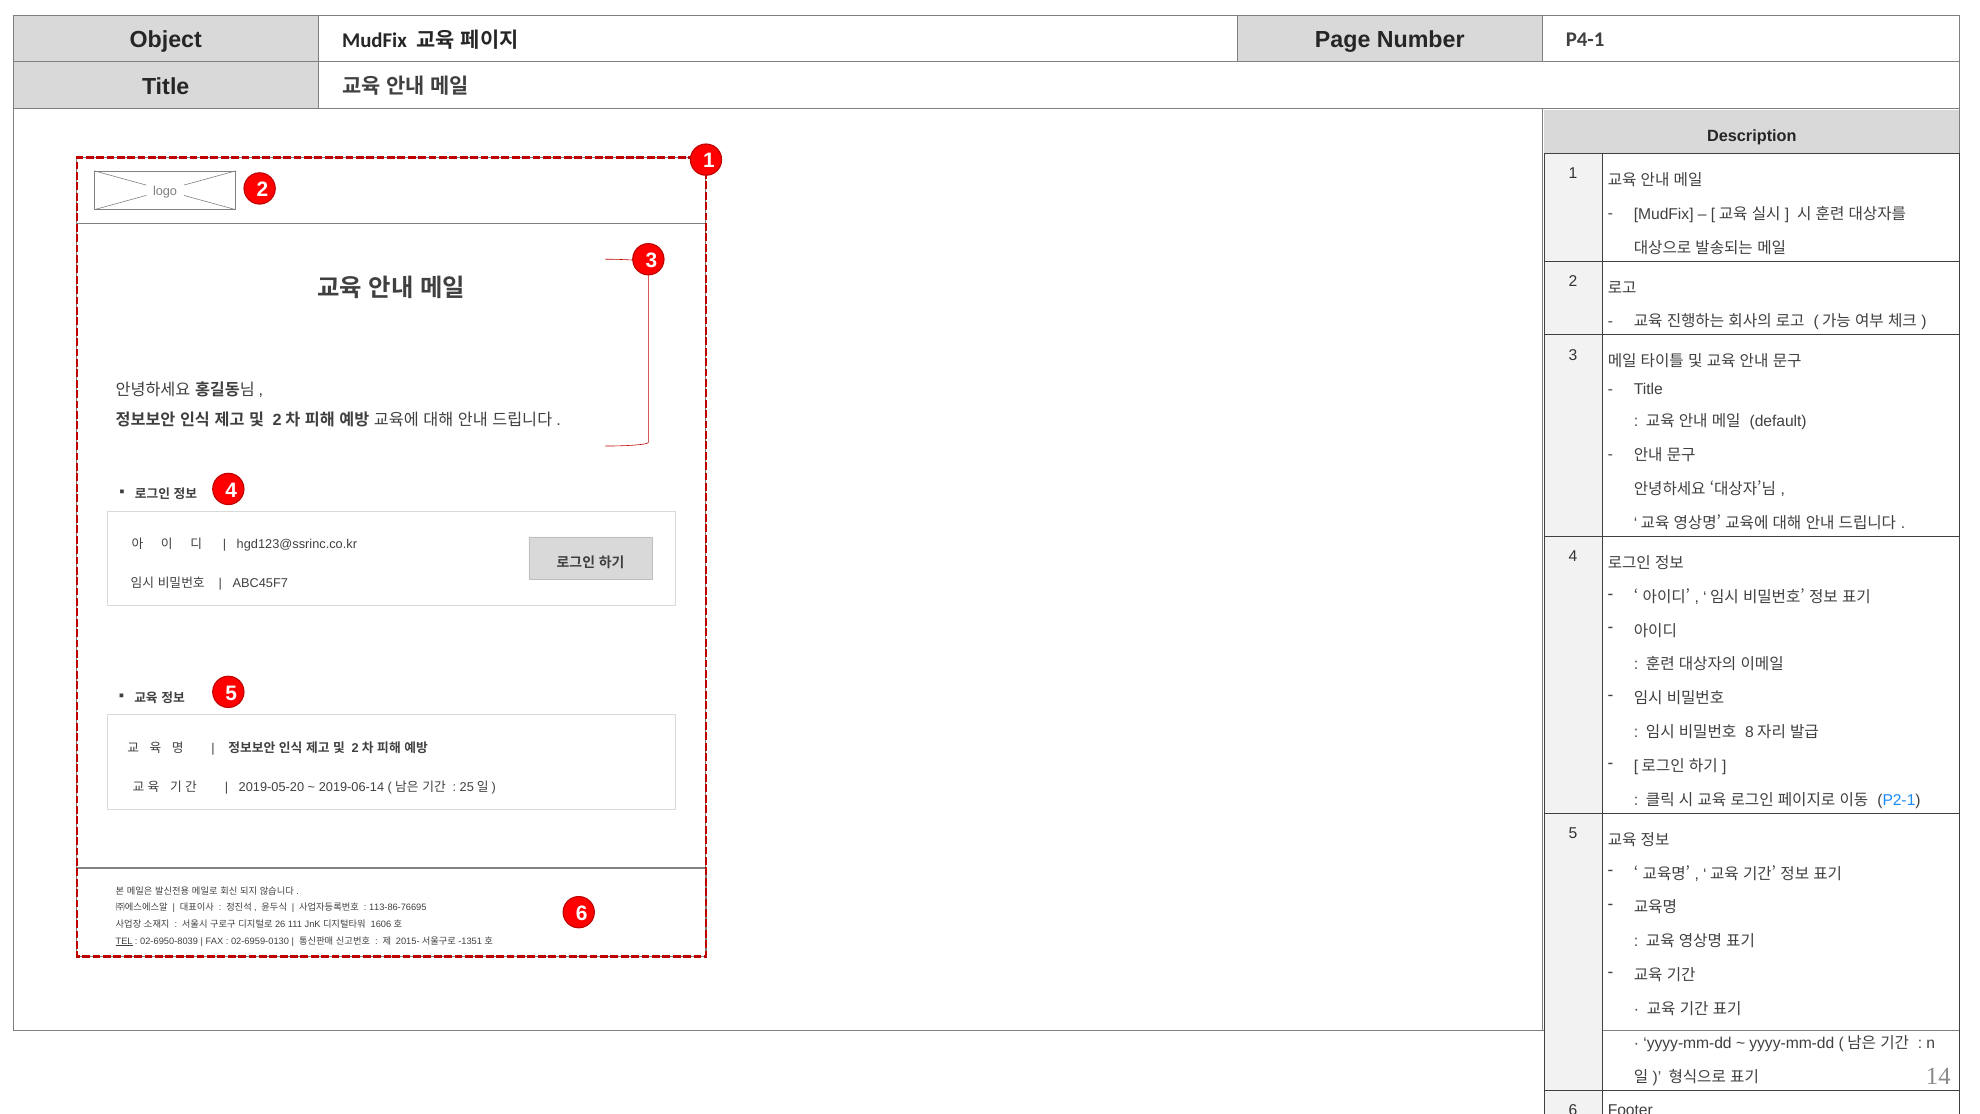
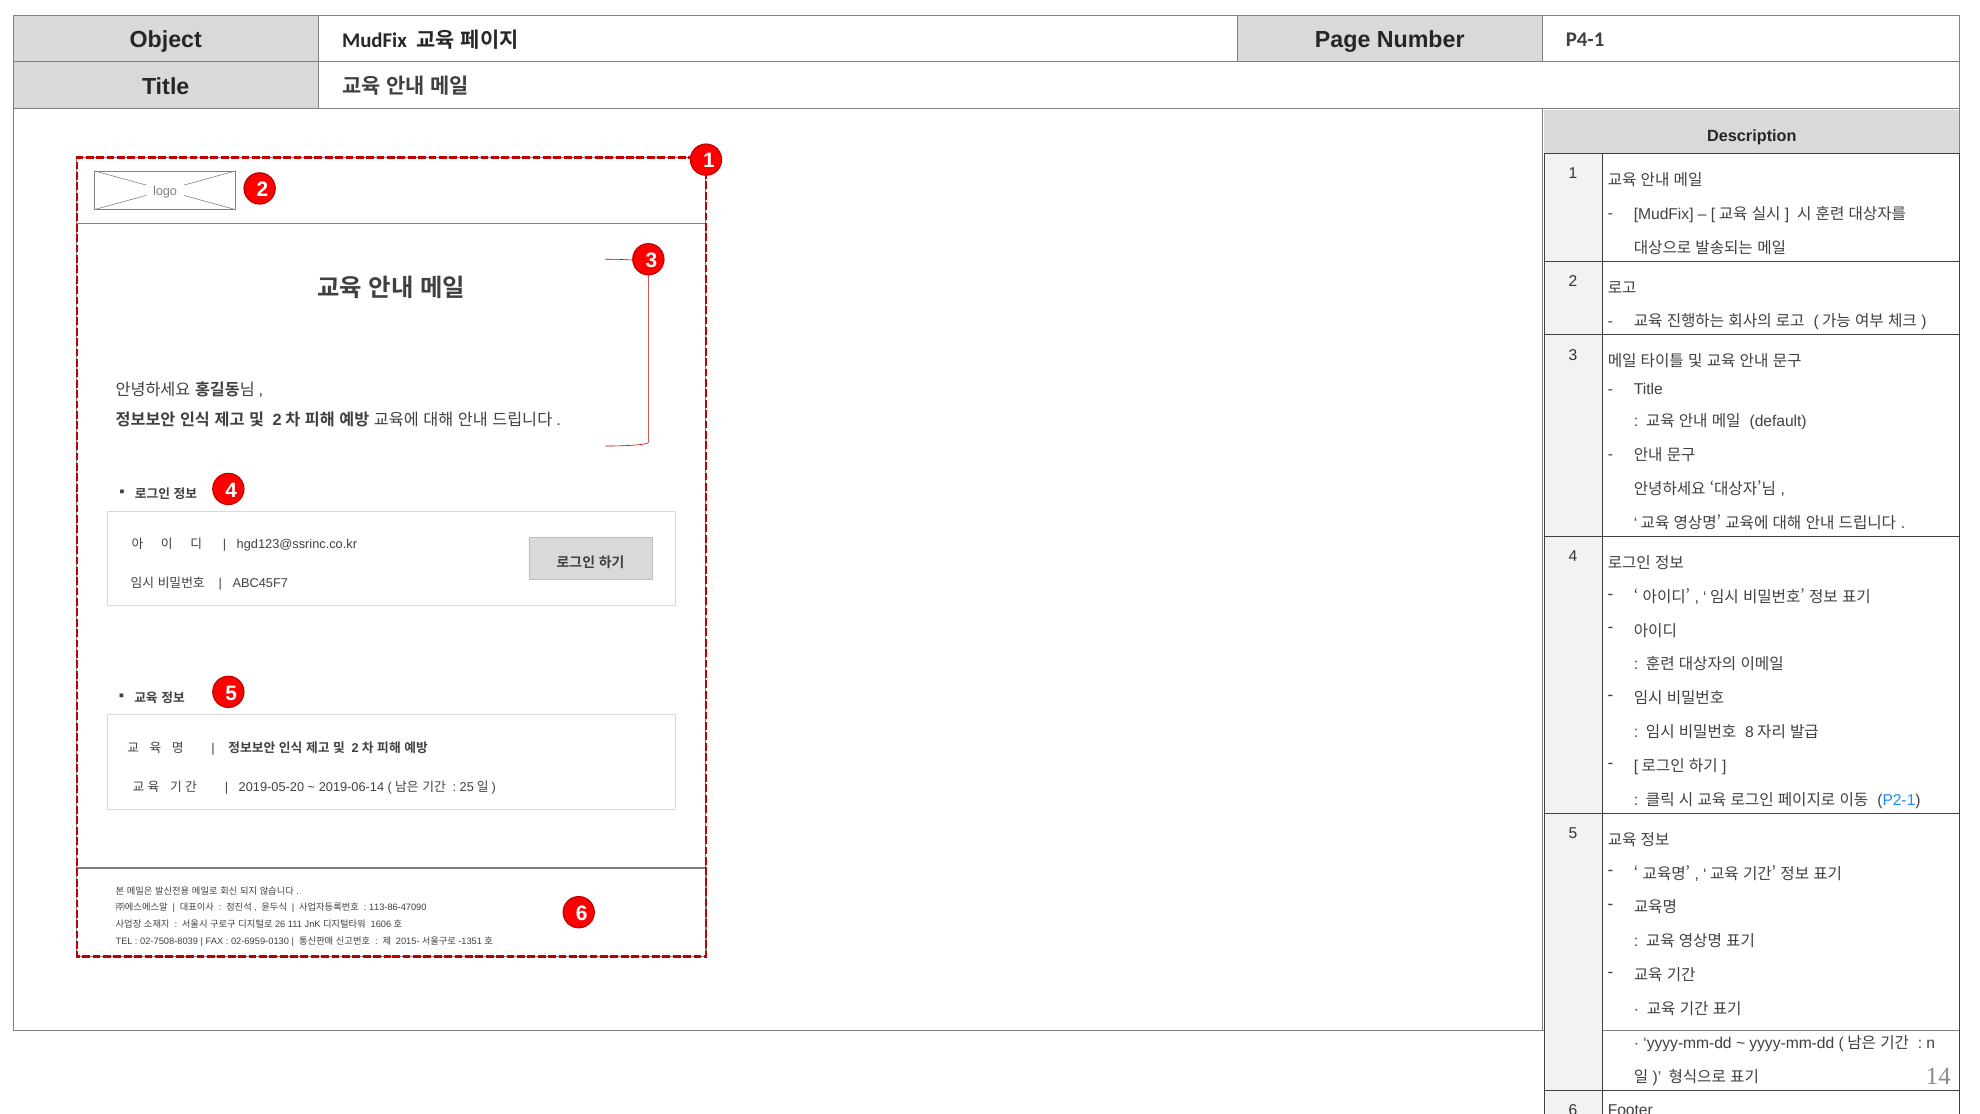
113-86-76695: 113-86-76695 -> 113-86-47090 (398, 908)
TEL underline: present -> none (124, 941)
02-6950-8039: 02-6950-8039 -> 02-7508-8039 (169, 941)
